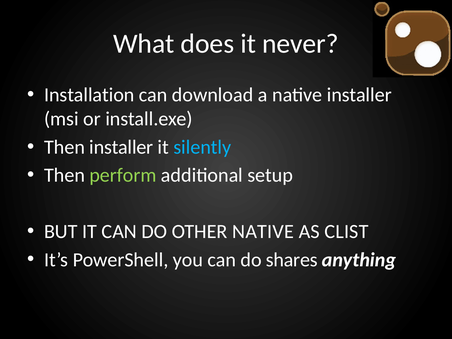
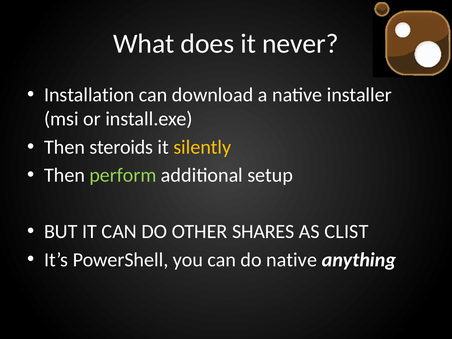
Then installer: installer -> steroids (121, 147)
silently colour: light blue -> yellow (202, 147)
OTHER NATIVE: NATIVE -> SHARES (263, 232)
do shares: shares -> native (292, 260)
